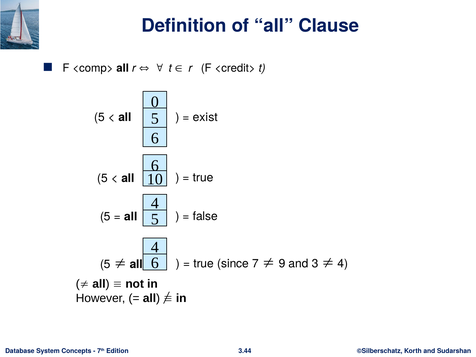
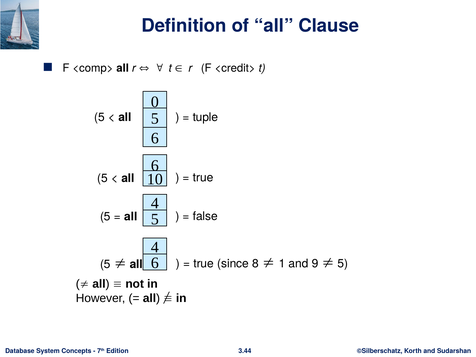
exist: exist -> tuple (205, 117)
7: 7 -> 8 (255, 263)
9: 9 -> 1 (282, 263)
3: 3 -> 9 (315, 263)
4: 4 -> 5 (343, 263)
